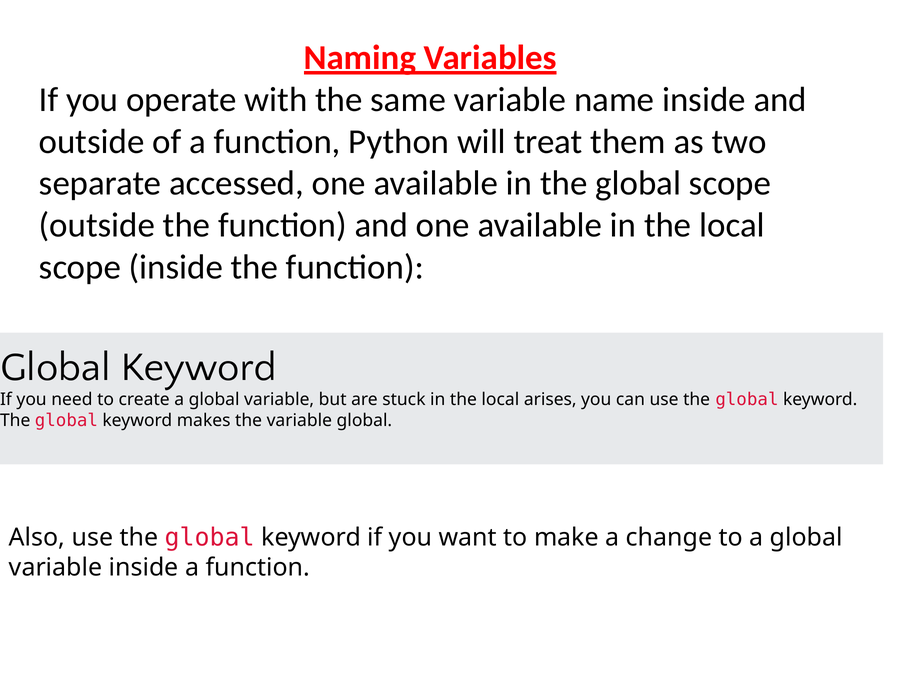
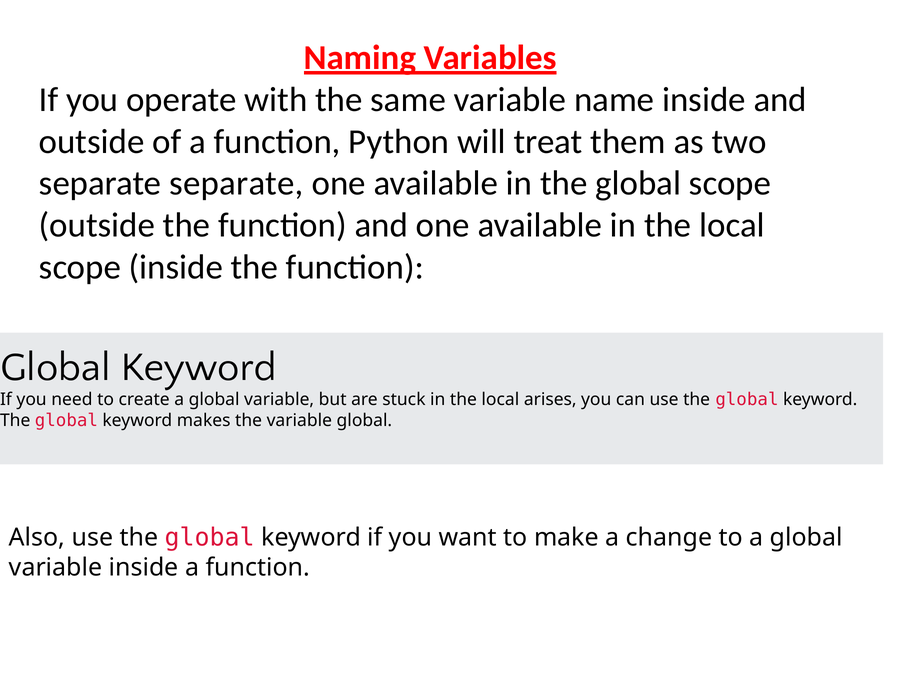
separate accessed: accessed -> separate (236, 184)
